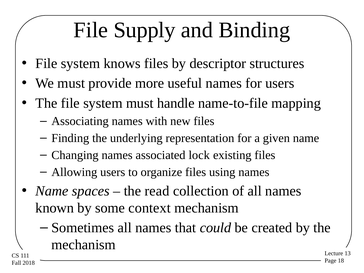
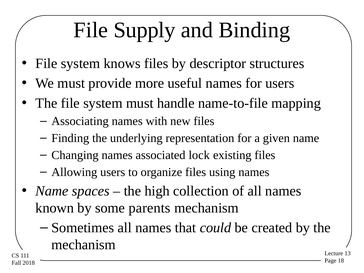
read: read -> high (157, 191)
context: context -> parents (150, 208)
